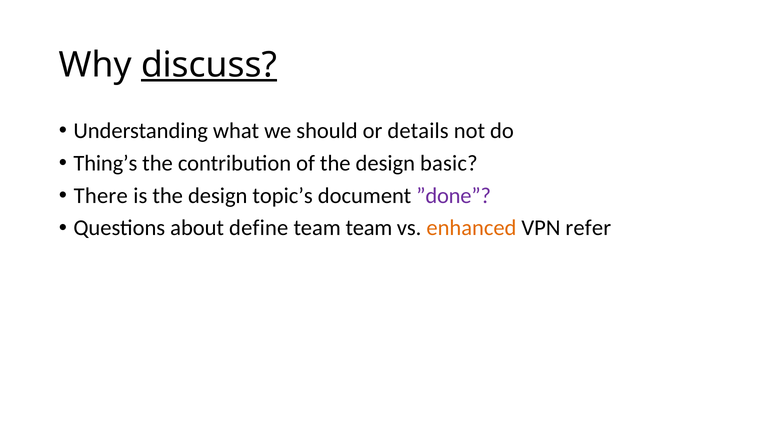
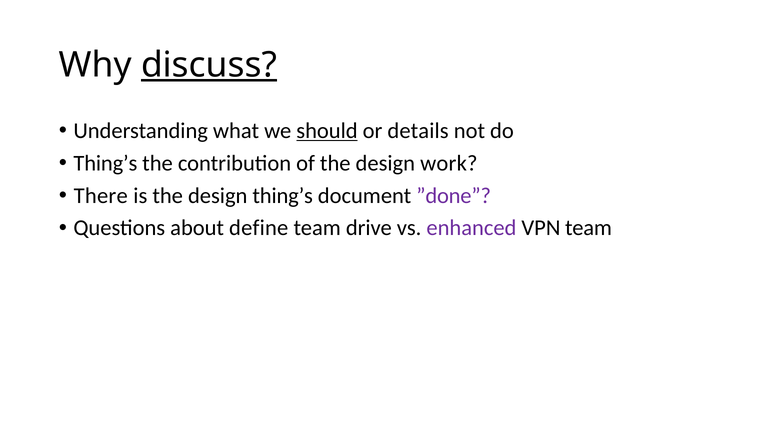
should underline: none -> present (327, 131)
basic: basic -> work (449, 163)
design topic’s: topic’s -> thing’s (283, 196)
team team: team -> drive (369, 228)
enhanced colour: orange -> purple (471, 228)
VPN refer: refer -> team (588, 228)
